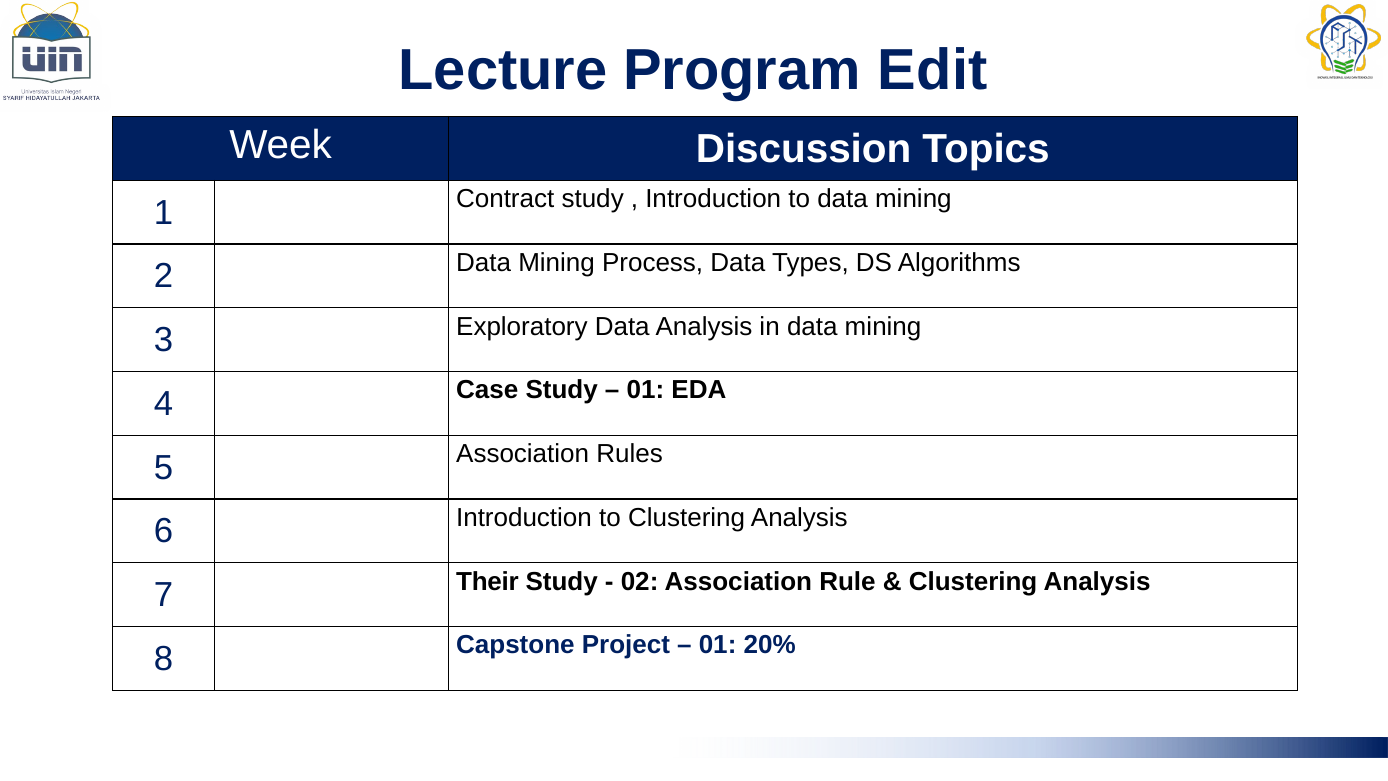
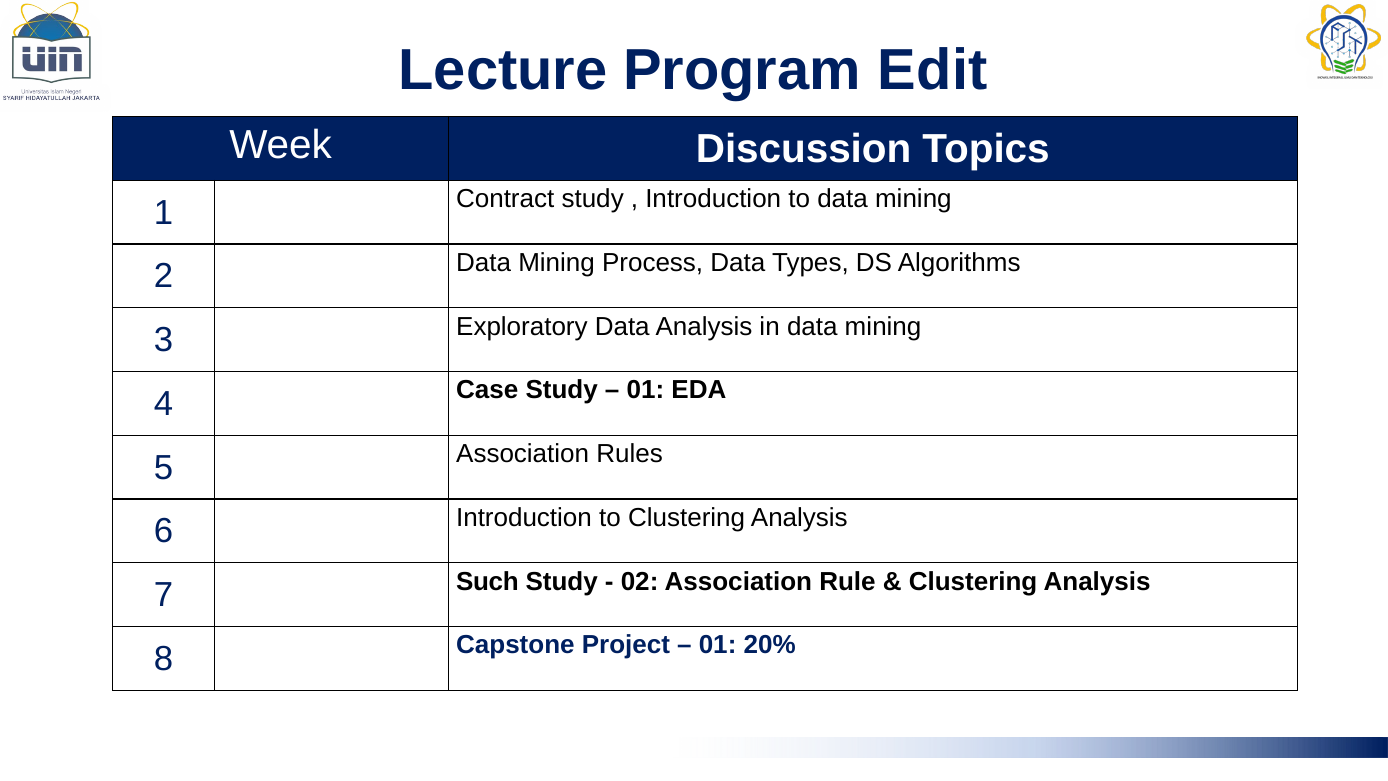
Their: Their -> Such (487, 581)
